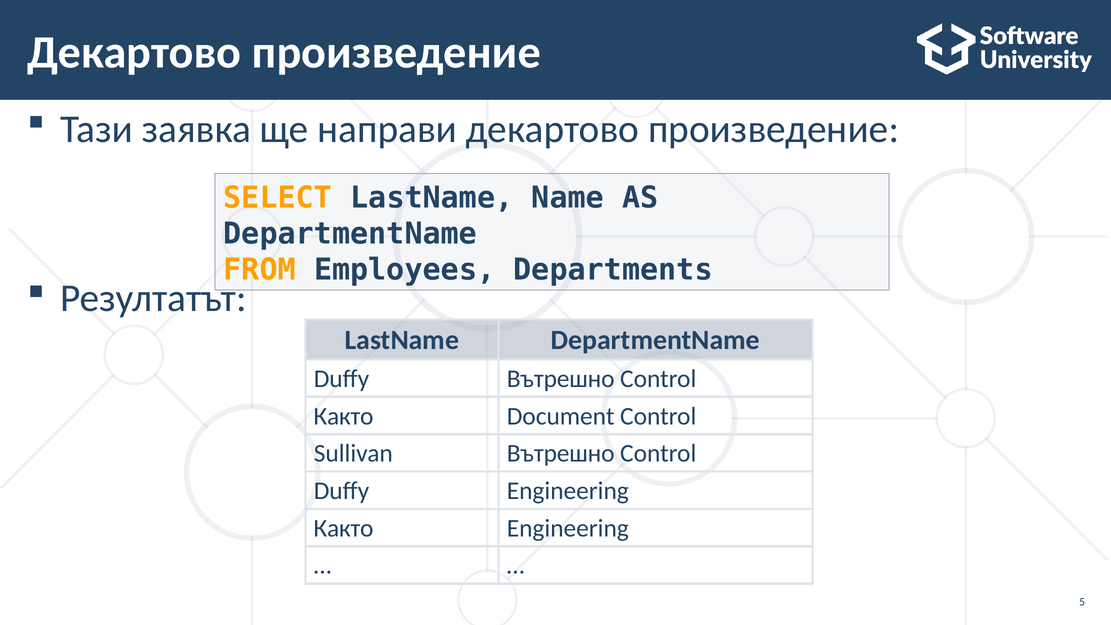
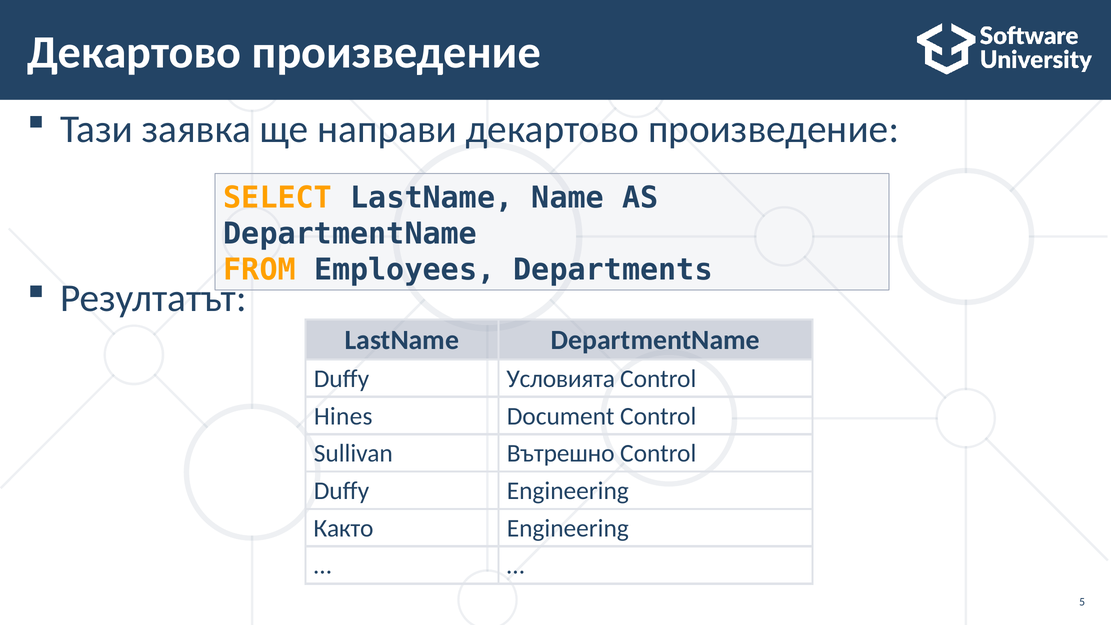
Duffy Вътрешно: Вътрешно -> Условията (561, 379)
Както: Както -> Hines (343, 416)
